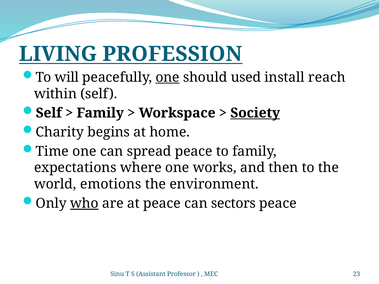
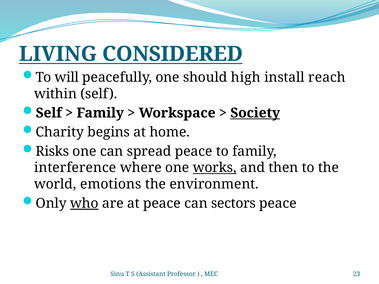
PROFESSION: PROFESSION -> CONSIDERED (172, 54)
one underline: present -> none (168, 77)
used: used -> high (246, 77)
Time: Time -> Risks (52, 151)
expectations: expectations -> interference (75, 168)
works underline: none -> present (215, 168)
